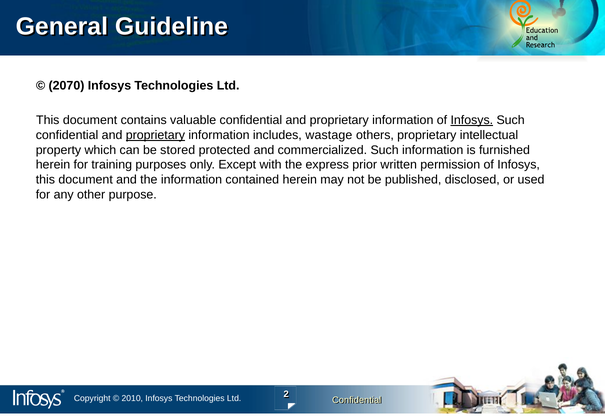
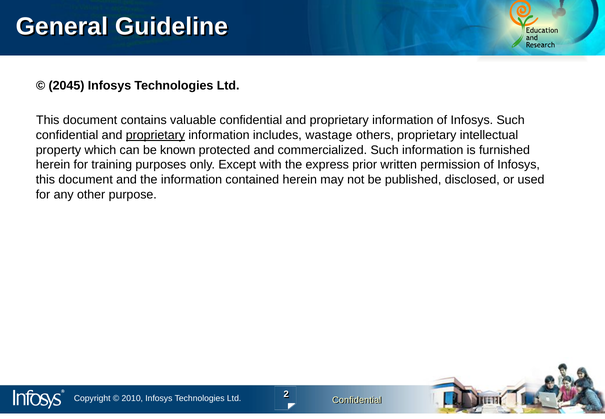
2070: 2070 -> 2045 (66, 86)
Infosys underline: present -> none (472, 120)
stored: stored -> known (178, 150)
